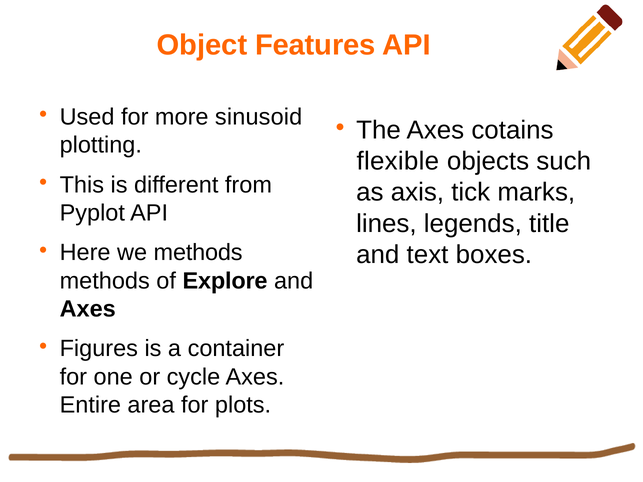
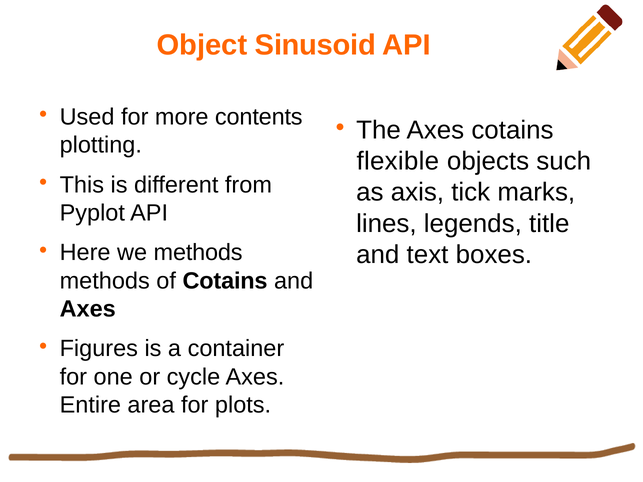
Features: Features -> Sinusoid (315, 45)
sinusoid: sinusoid -> contents (259, 117)
of Explore: Explore -> Cotains (225, 281)
